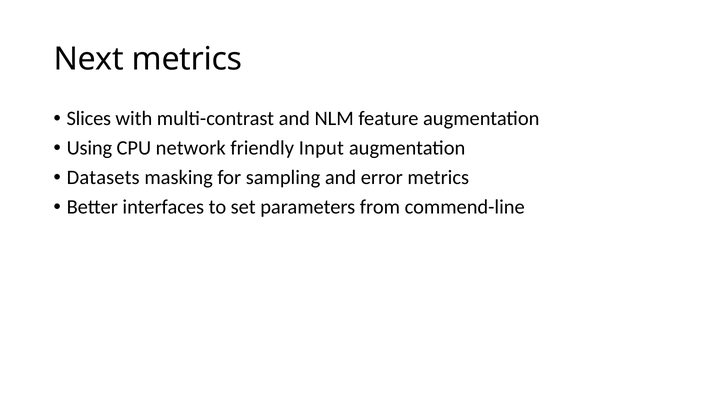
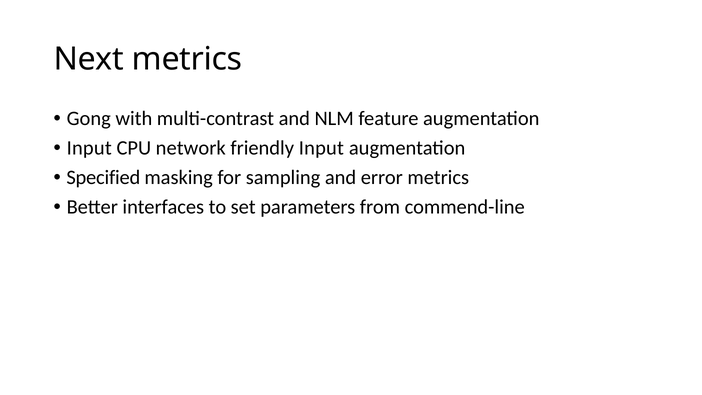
Slices: Slices -> Gong (89, 119)
Using: Using -> Input (89, 148)
Datasets: Datasets -> Specified (103, 178)
